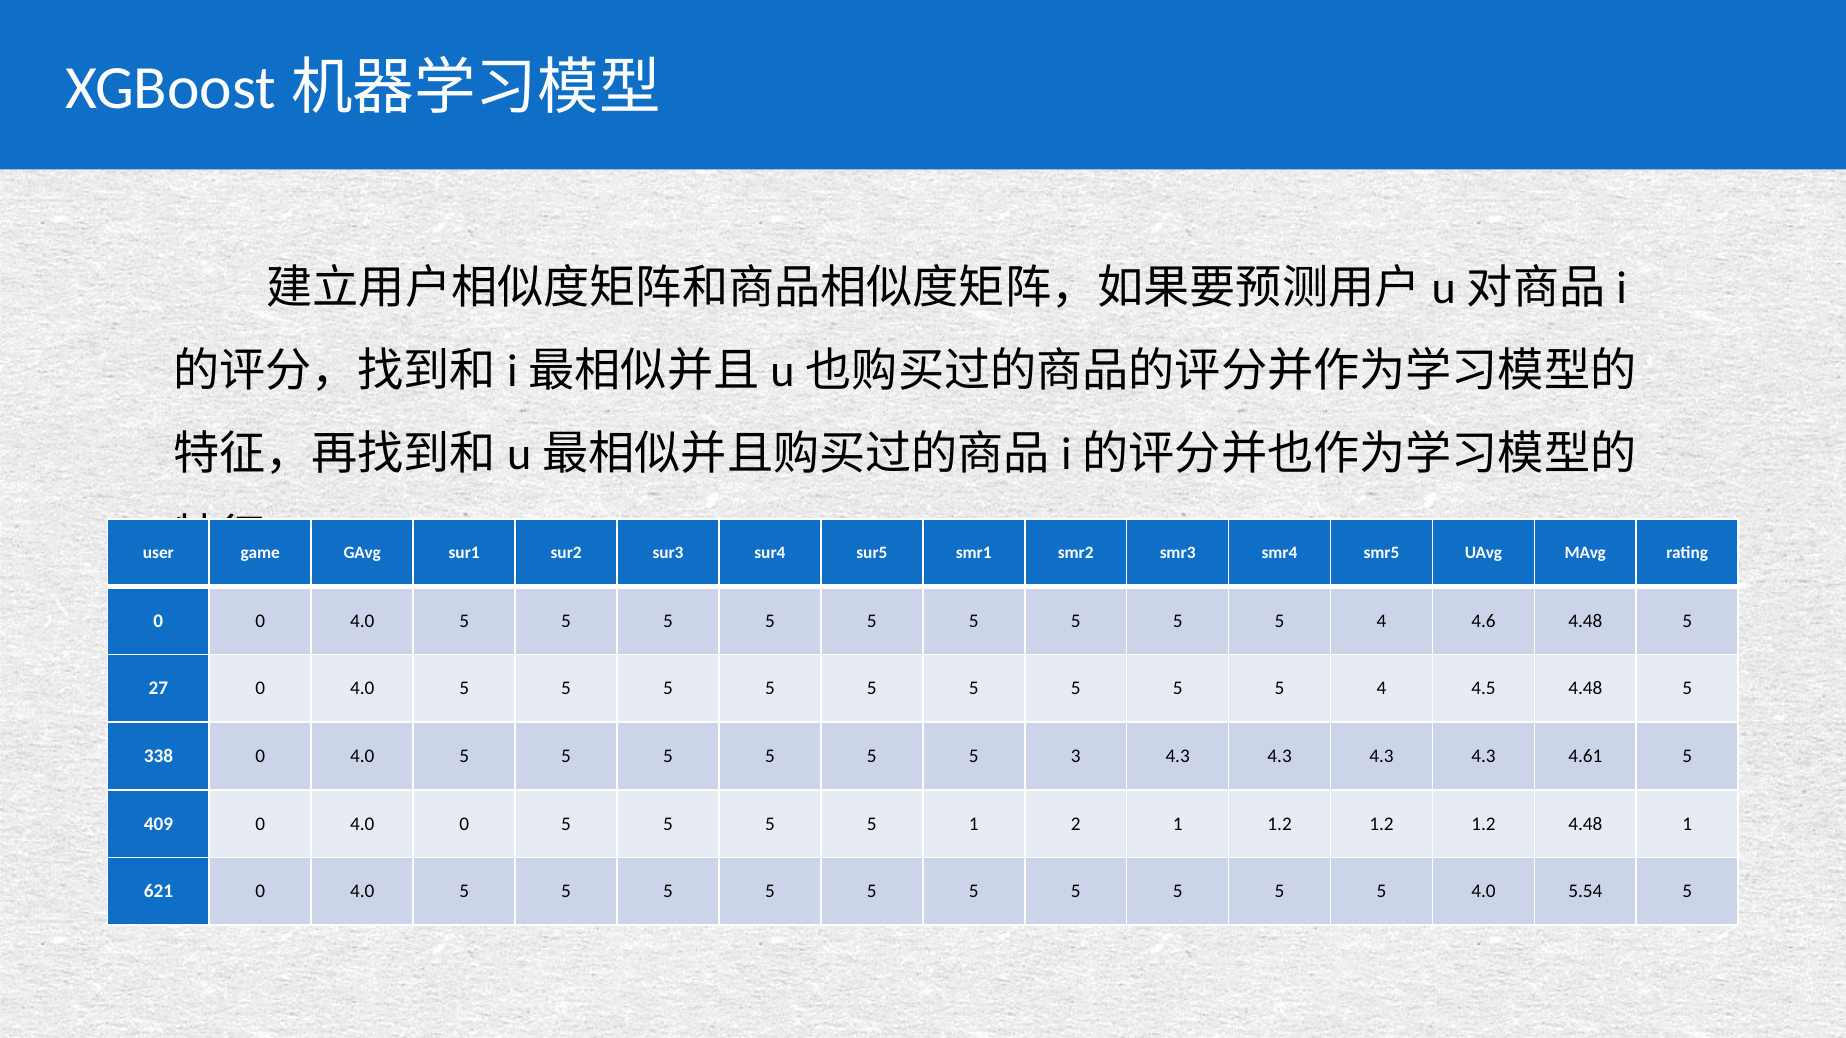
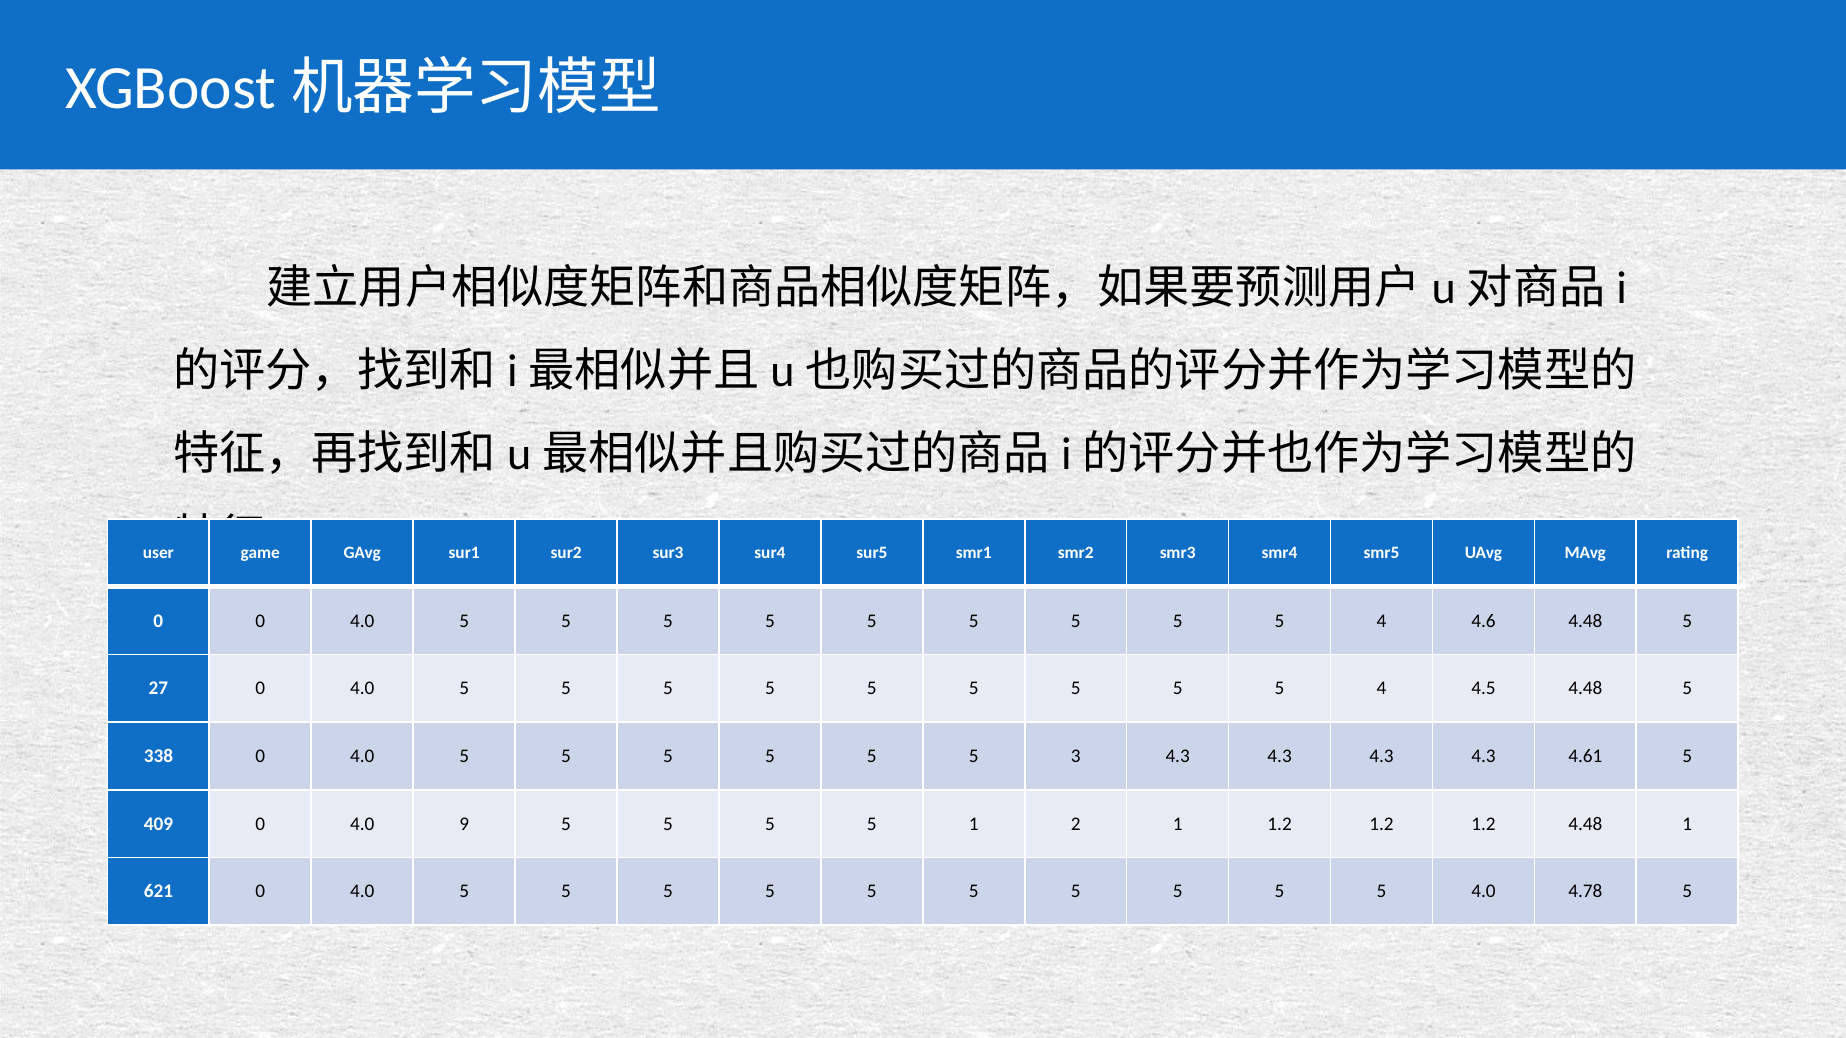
4.0 0: 0 -> 9 (464, 824)
5.54: 5.54 -> 4.78 (1585, 892)
